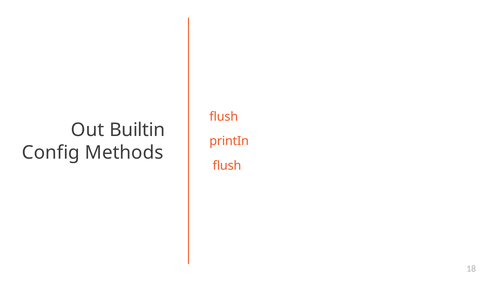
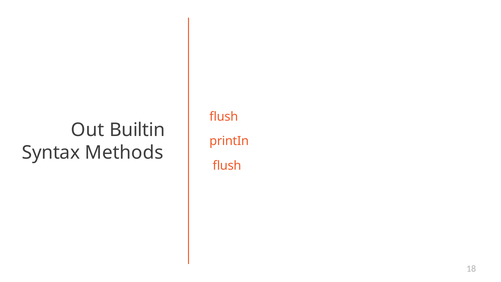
Config: Config -> Syntax (51, 152)
